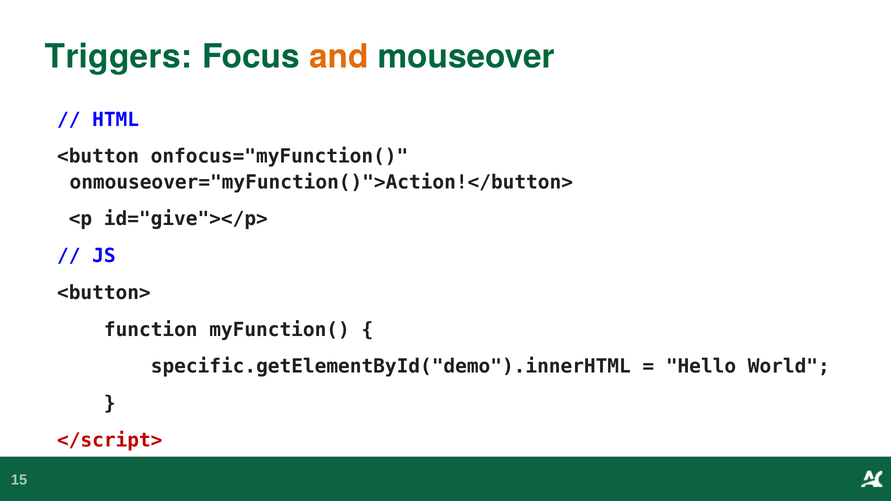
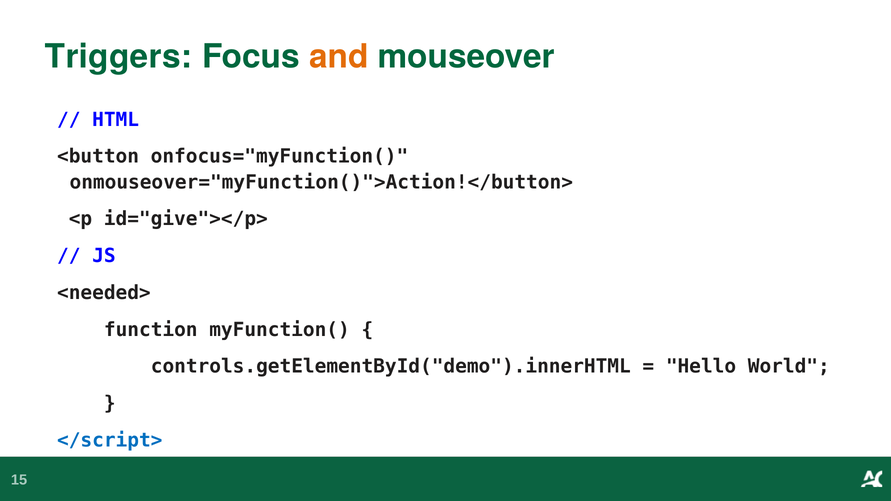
<button>: <button> -> <needed> (104, 293)
specific.getElementById("demo").innerHTML: specific.getElementById("demo").innerHTML -> controls.getElementById("demo").innerHTML (391, 367)
</script> colour: red -> blue (110, 440)
